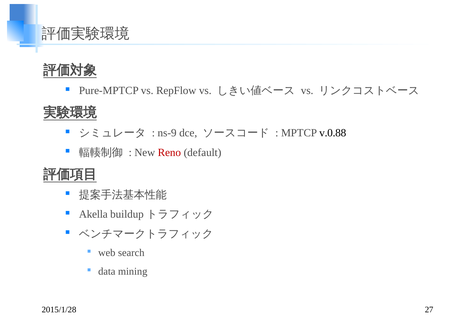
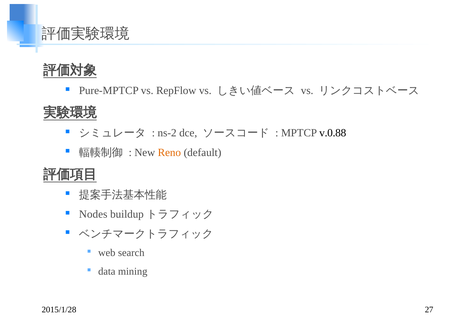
ns-9: ns-9 -> ns-2 (167, 133)
Reno colour: red -> orange (169, 152)
Akella: Akella -> Nodes (93, 214)
